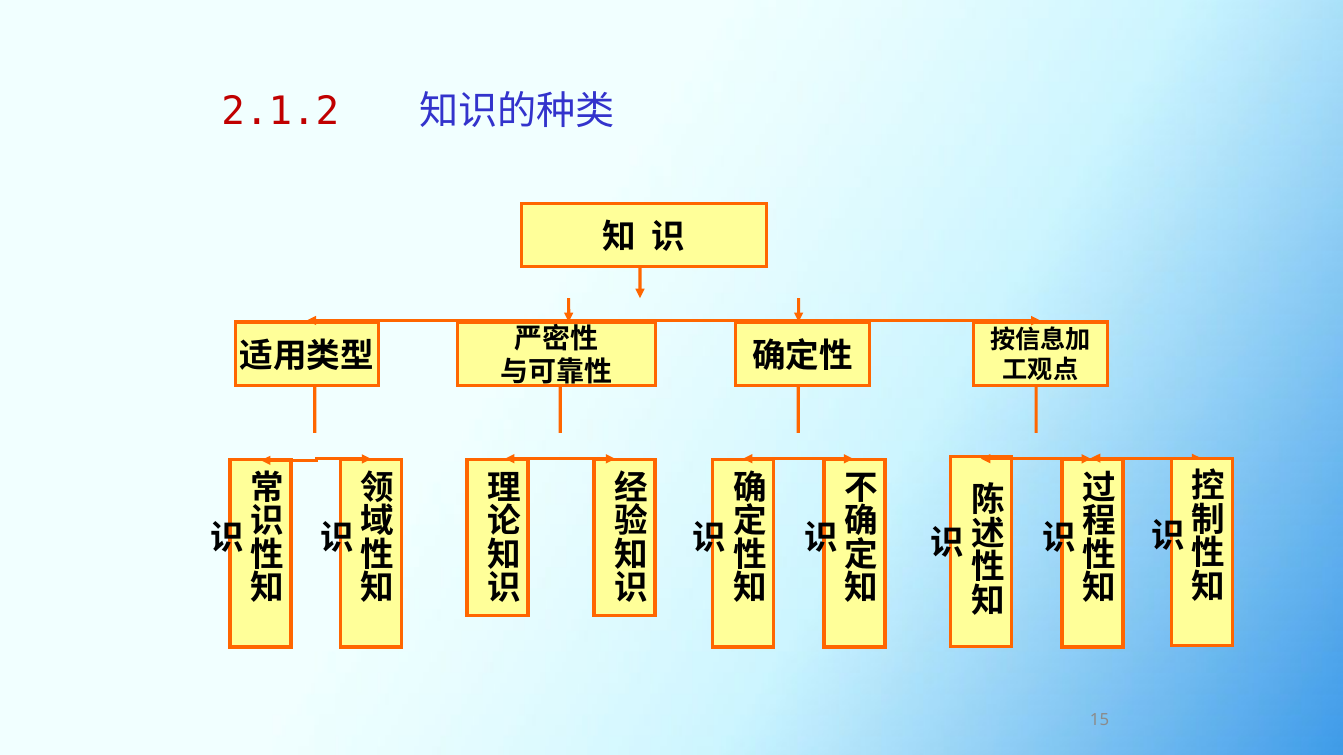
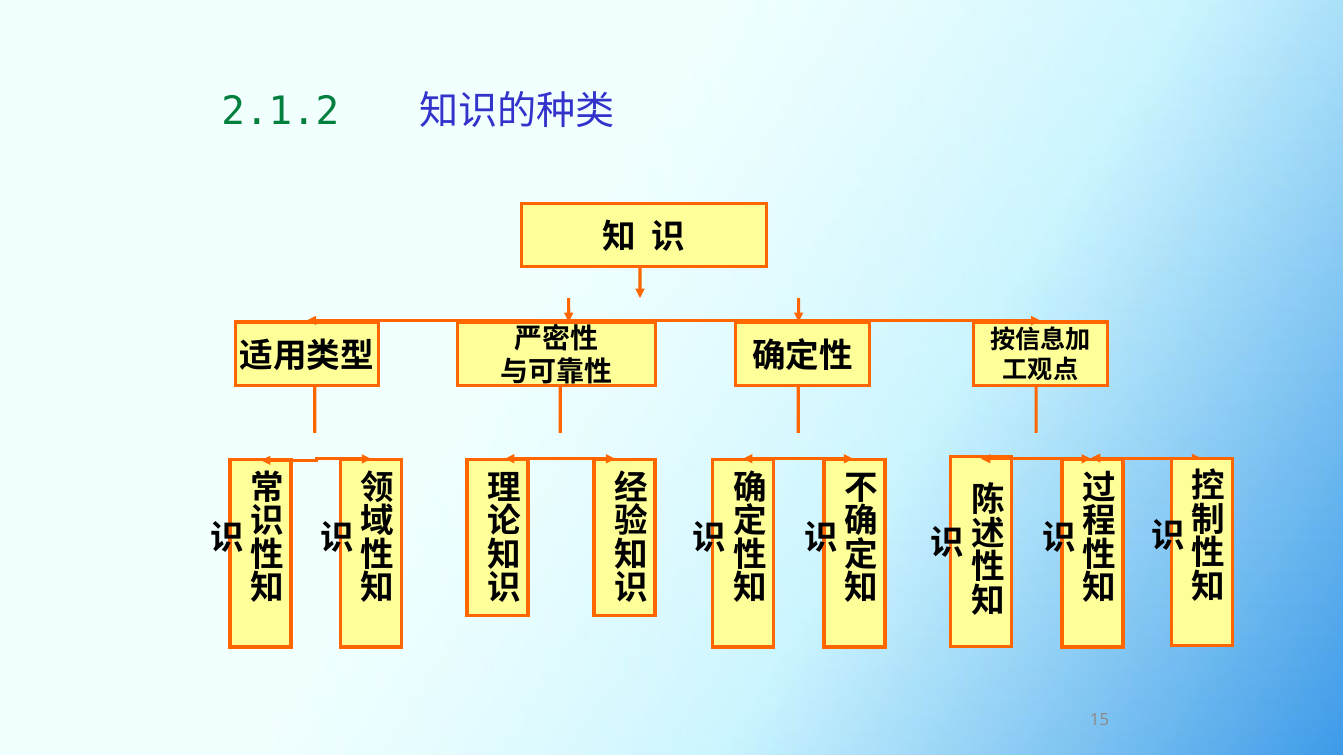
2.1.2 colour: red -> green (280, 112)
